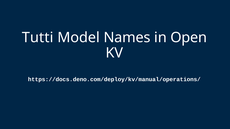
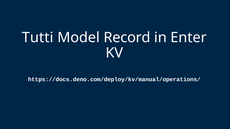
Names: Names -> Record (127, 38)
Open: Open -> Enter (189, 38)
